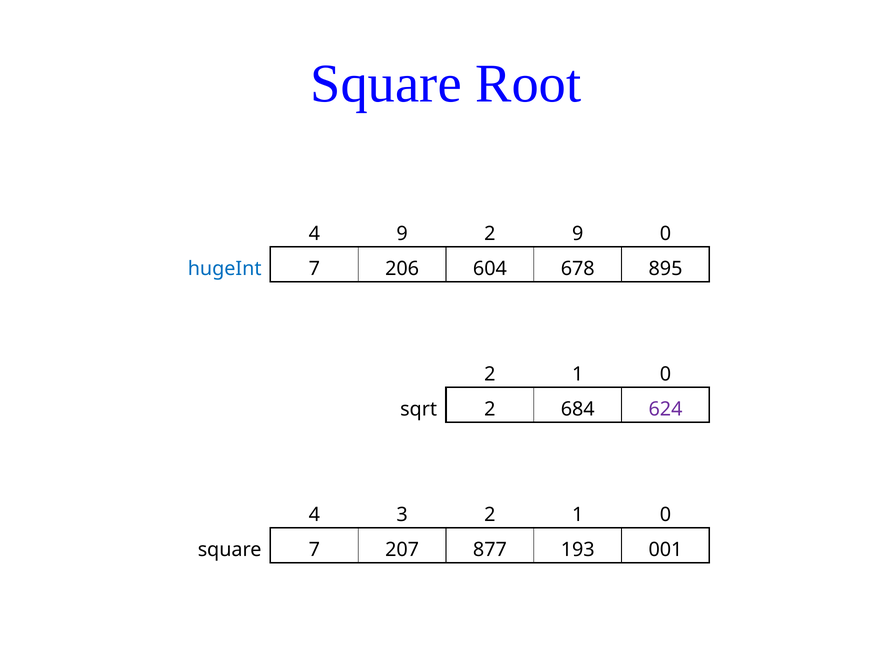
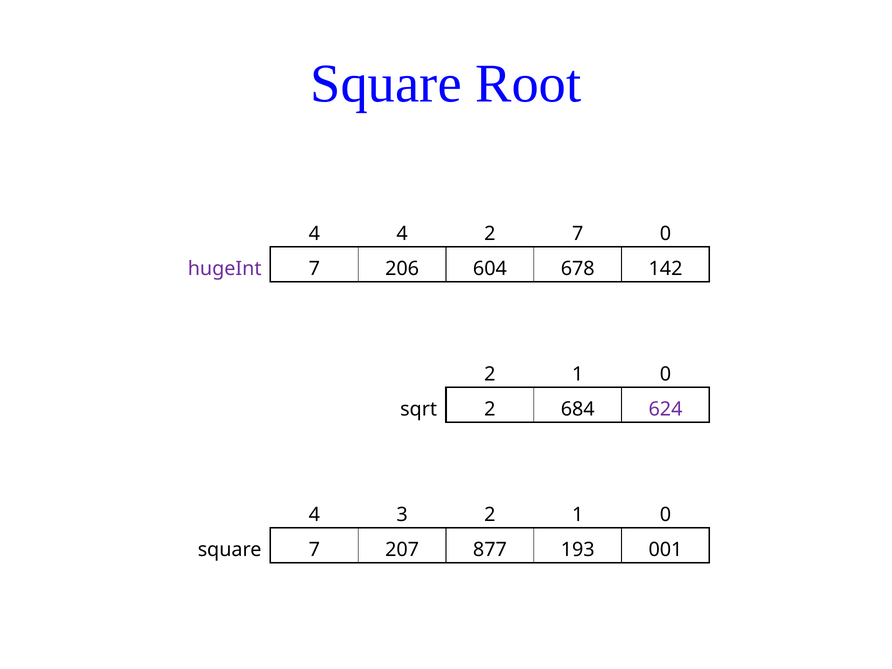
4 9: 9 -> 4 (402, 234)
2 9: 9 -> 7 (578, 234)
hugeInt colour: blue -> purple (225, 269)
895: 895 -> 142 (666, 269)
